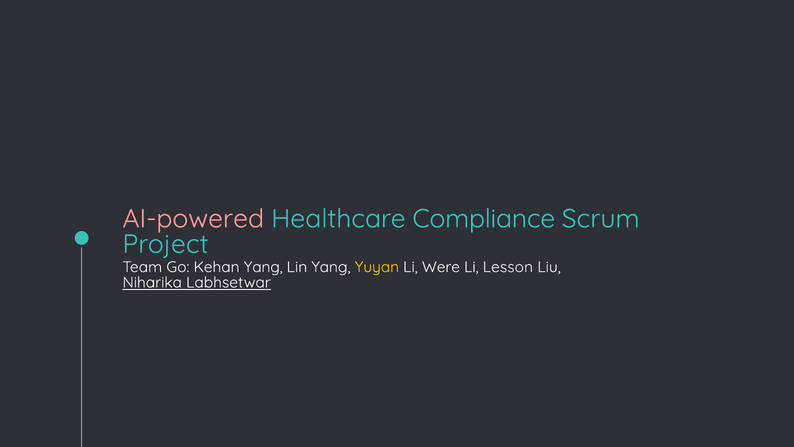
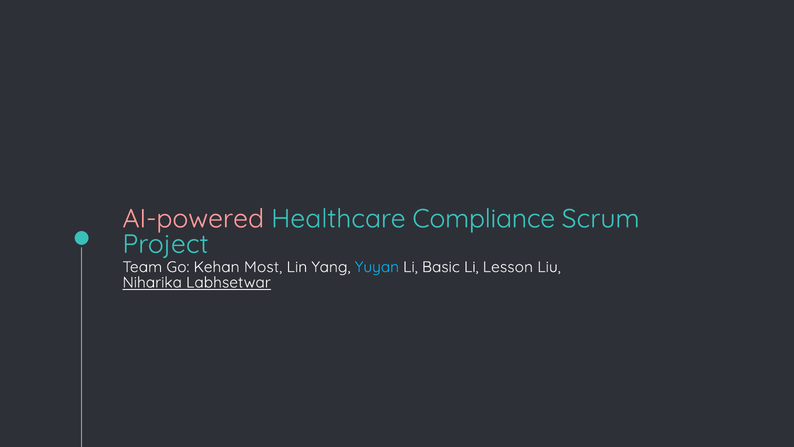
Kehan Yang: Yang -> Most (263, 267)
Yuyan colour: yellow -> light blue (377, 267)
Were: Were -> Basic (441, 267)
